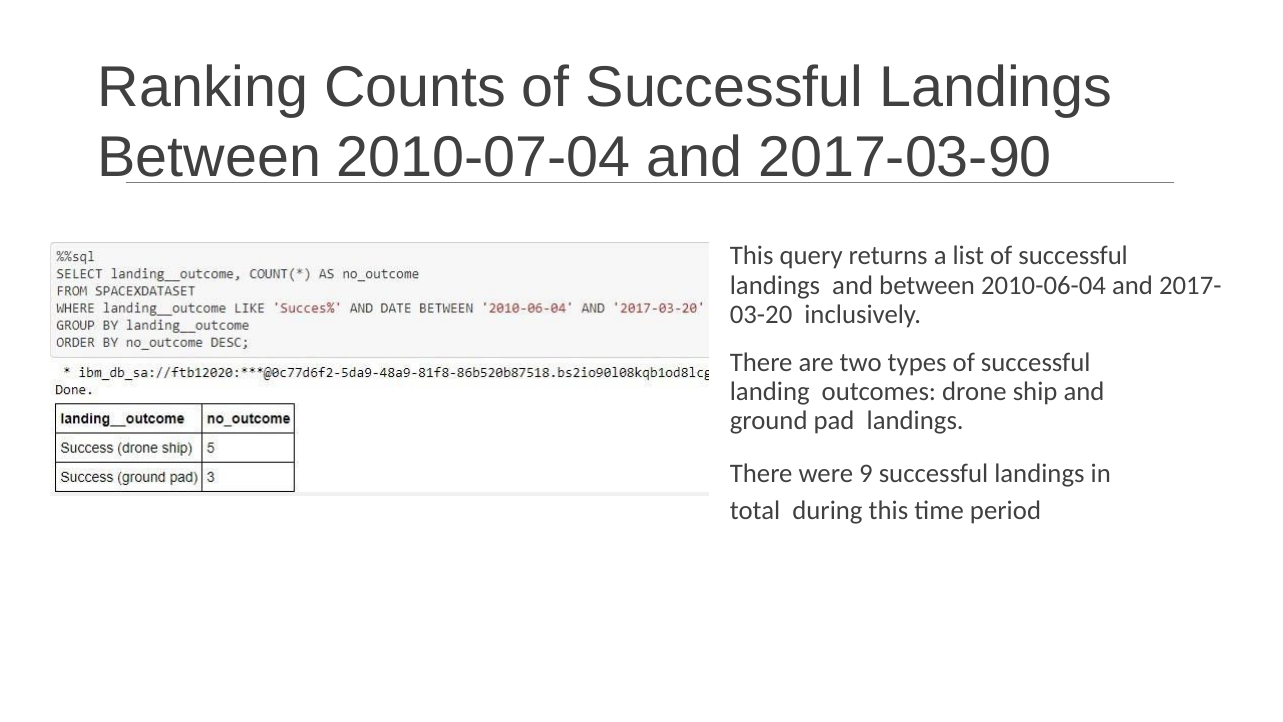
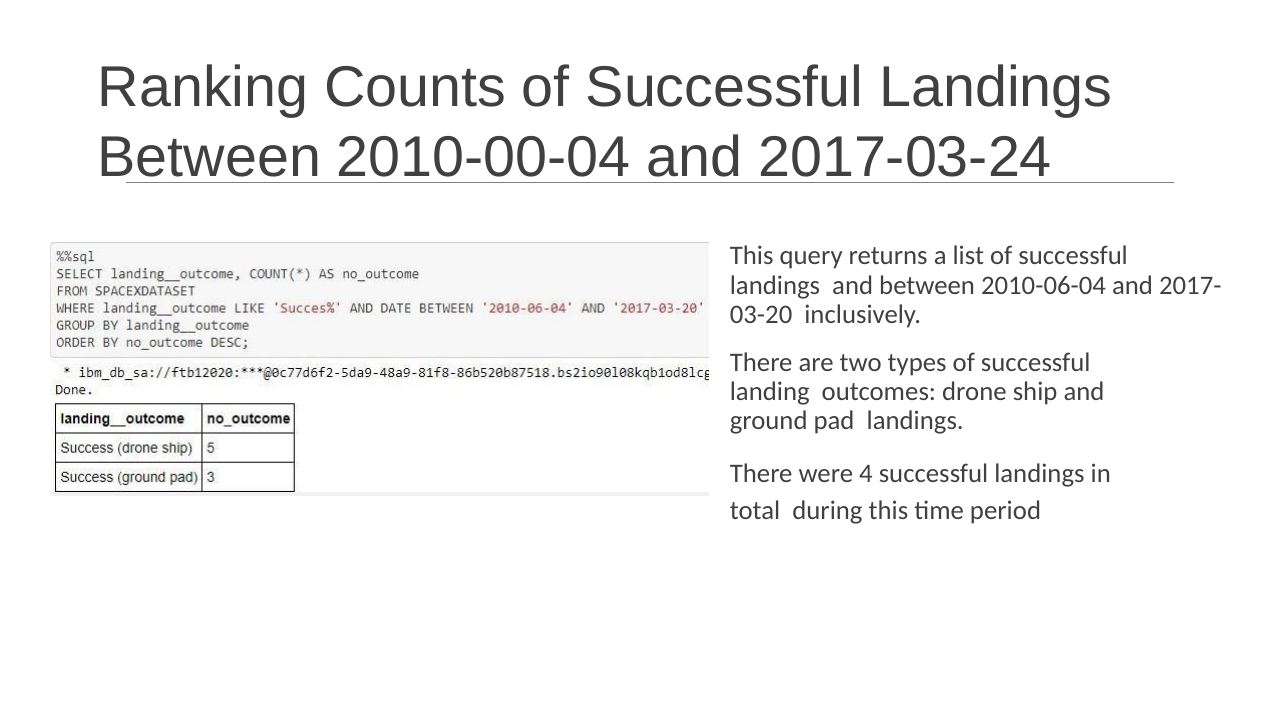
2010-07-04: 2010-07-04 -> 2010-00-04 (484, 158)
2017-03-90: 2017-03-90 -> 2017-03-24 (905, 158)
9: 9 -> 4 (866, 474)
